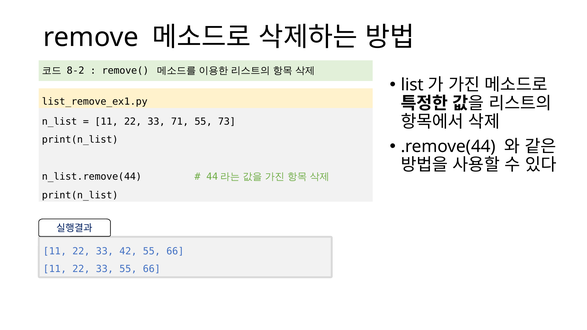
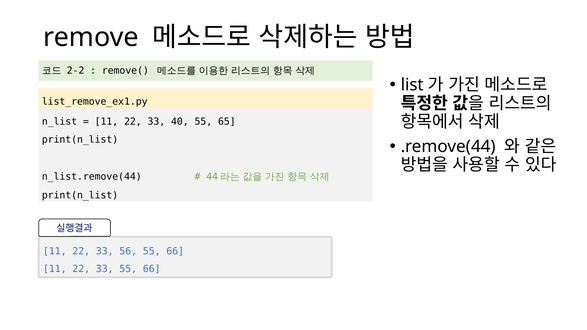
8-2: 8-2 -> 2-2 (75, 71)
71: 71 -> 40 (180, 122)
73: 73 -> 65 (227, 122)
42: 42 -> 56 (128, 251)
